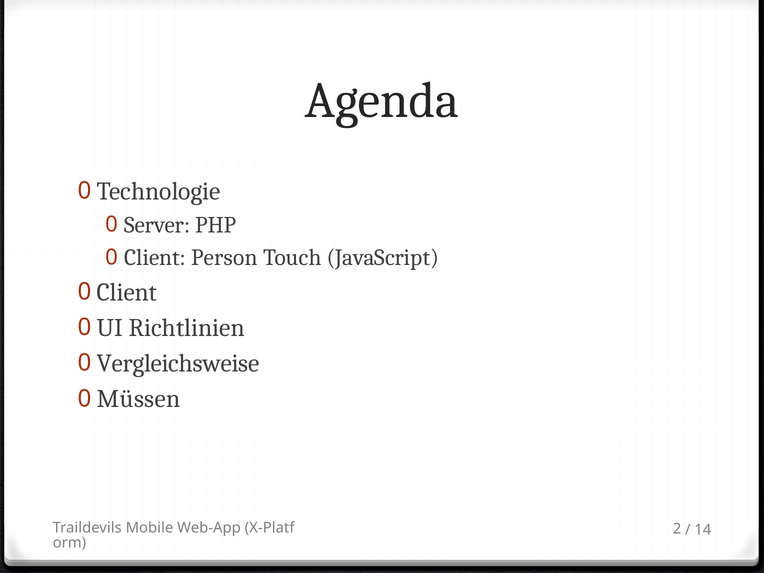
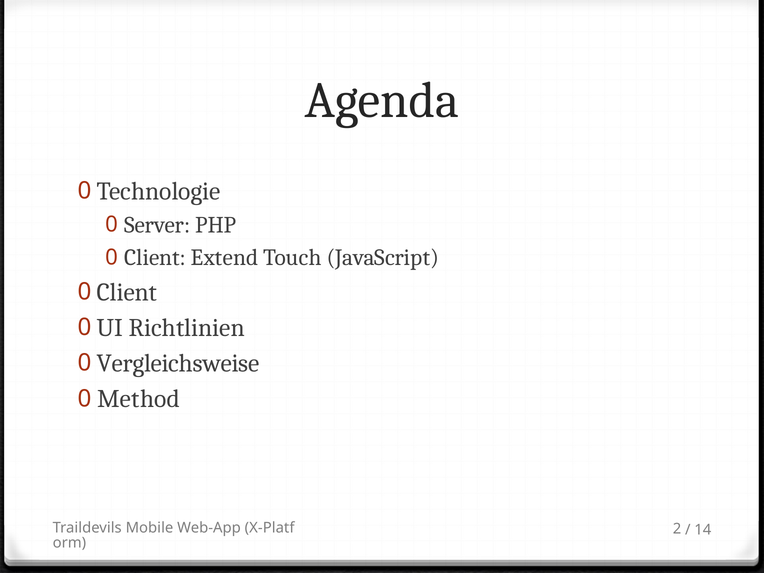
Person: Person -> Extend (225, 258)
Müssen: Müssen -> Method (139, 399)
